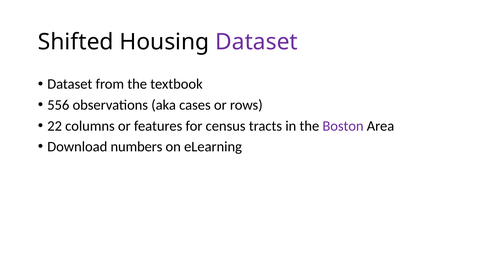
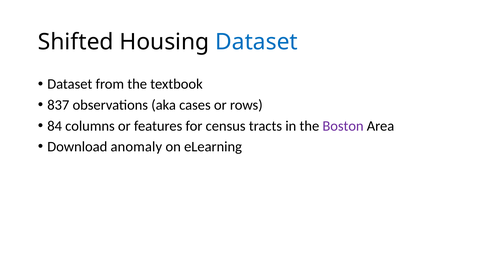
Dataset colour: purple -> blue (257, 42)
556: 556 -> 837 (58, 105)
22: 22 -> 84 (55, 126)
numbers: numbers -> anomaly (136, 147)
